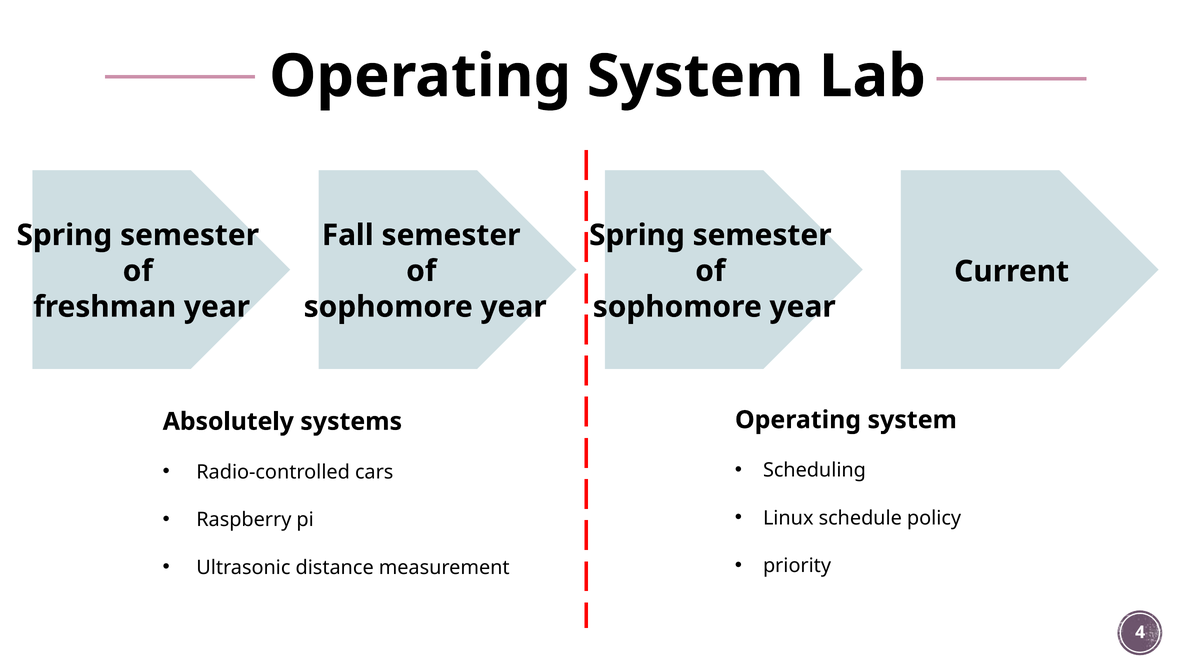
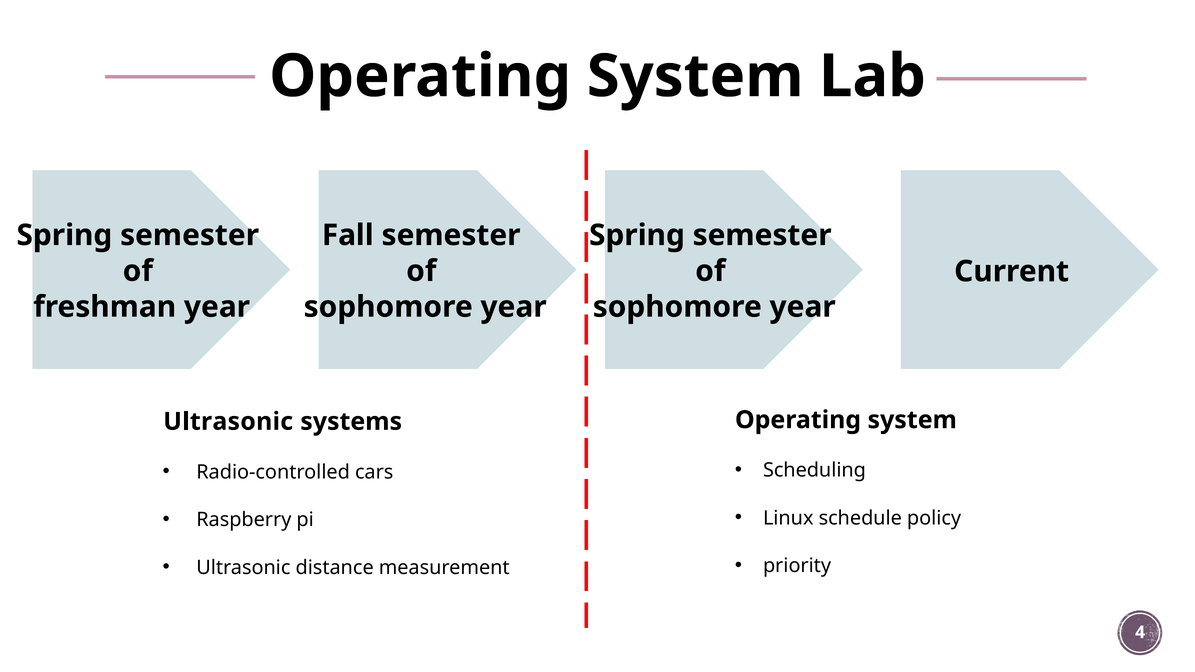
Absolutely: Absolutely -> Ultrasonic (228, 422)
